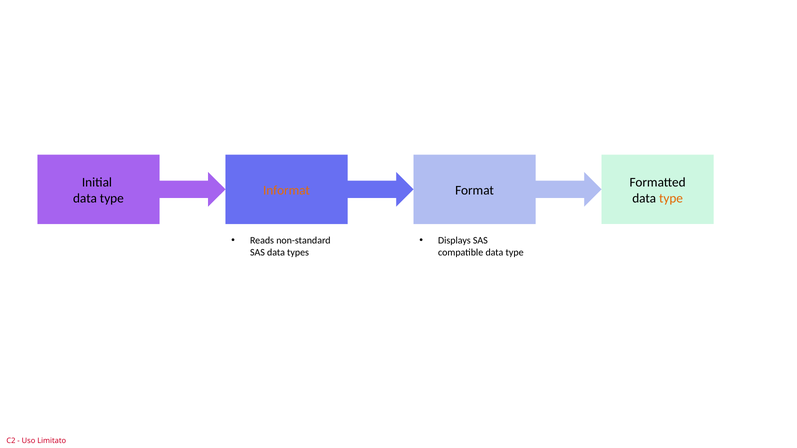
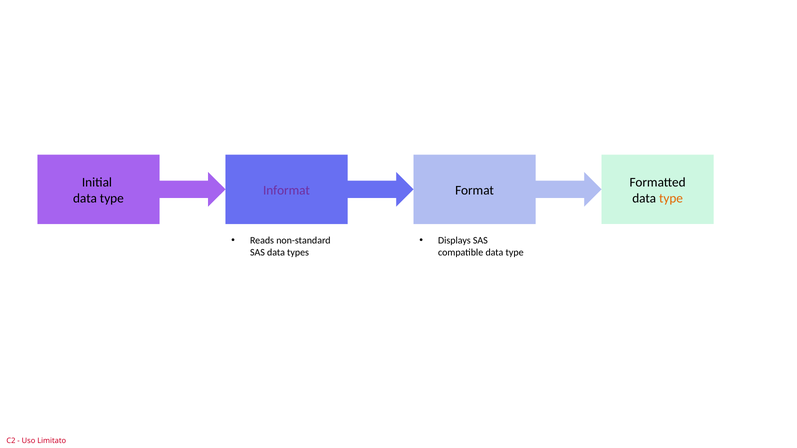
Informat colour: orange -> purple (286, 190)
